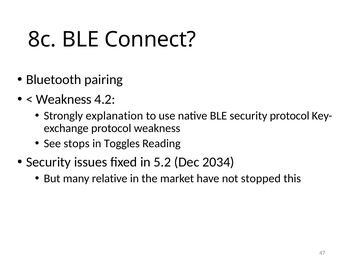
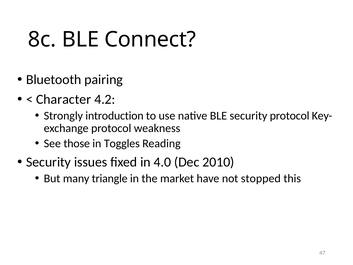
Weakness: Weakness -> Character (64, 99)
explanation: explanation -> introduction (115, 116)
stops: stops -> those (77, 143)
5.2: 5.2 -> 4.0 (162, 162)
2034: 2034 -> 2010 (218, 162)
relative: relative -> triangle (110, 178)
